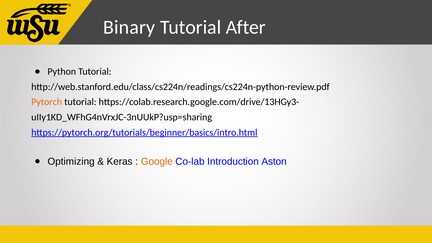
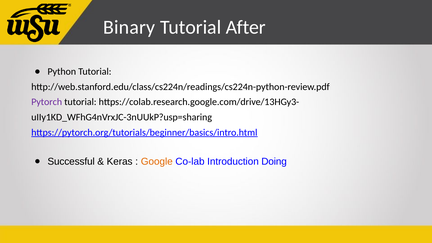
Pytorch colour: orange -> purple (47, 102)
Optimizing: Optimizing -> Successful (71, 161)
Aston: Aston -> Doing (274, 161)
